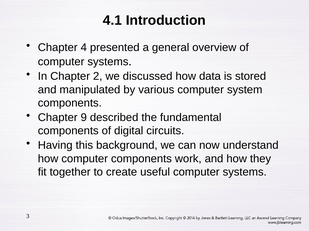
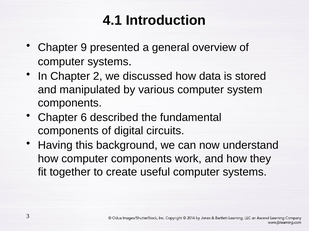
4: 4 -> 9 (84, 48)
9: 9 -> 6 (84, 118)
